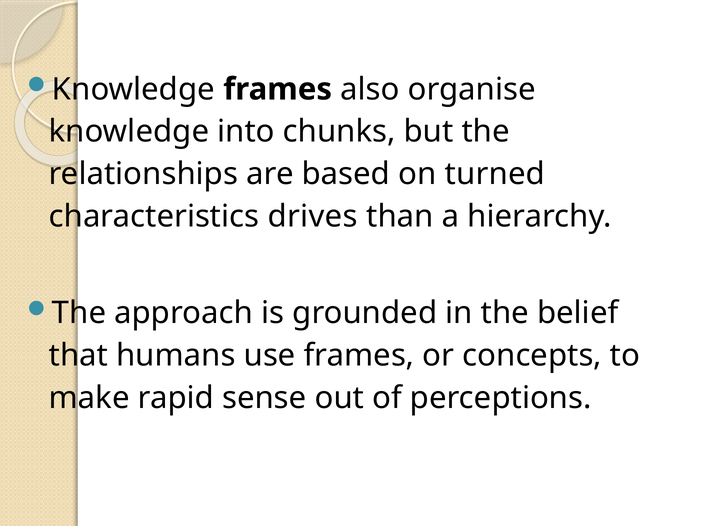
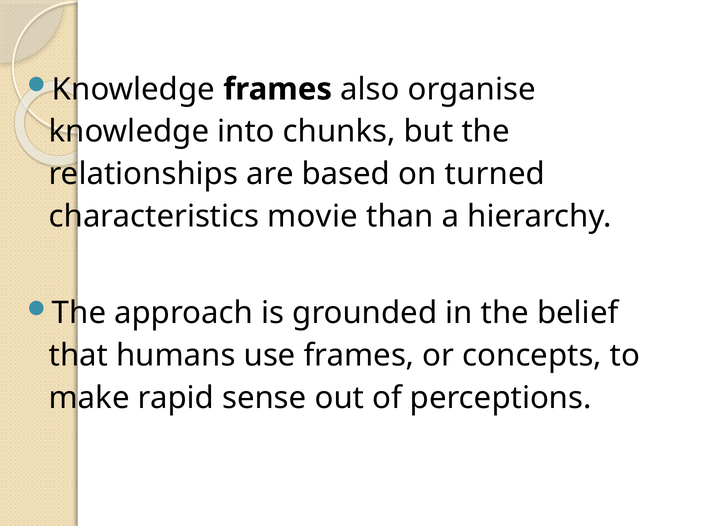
drives: drives -> movie (313, 217)
